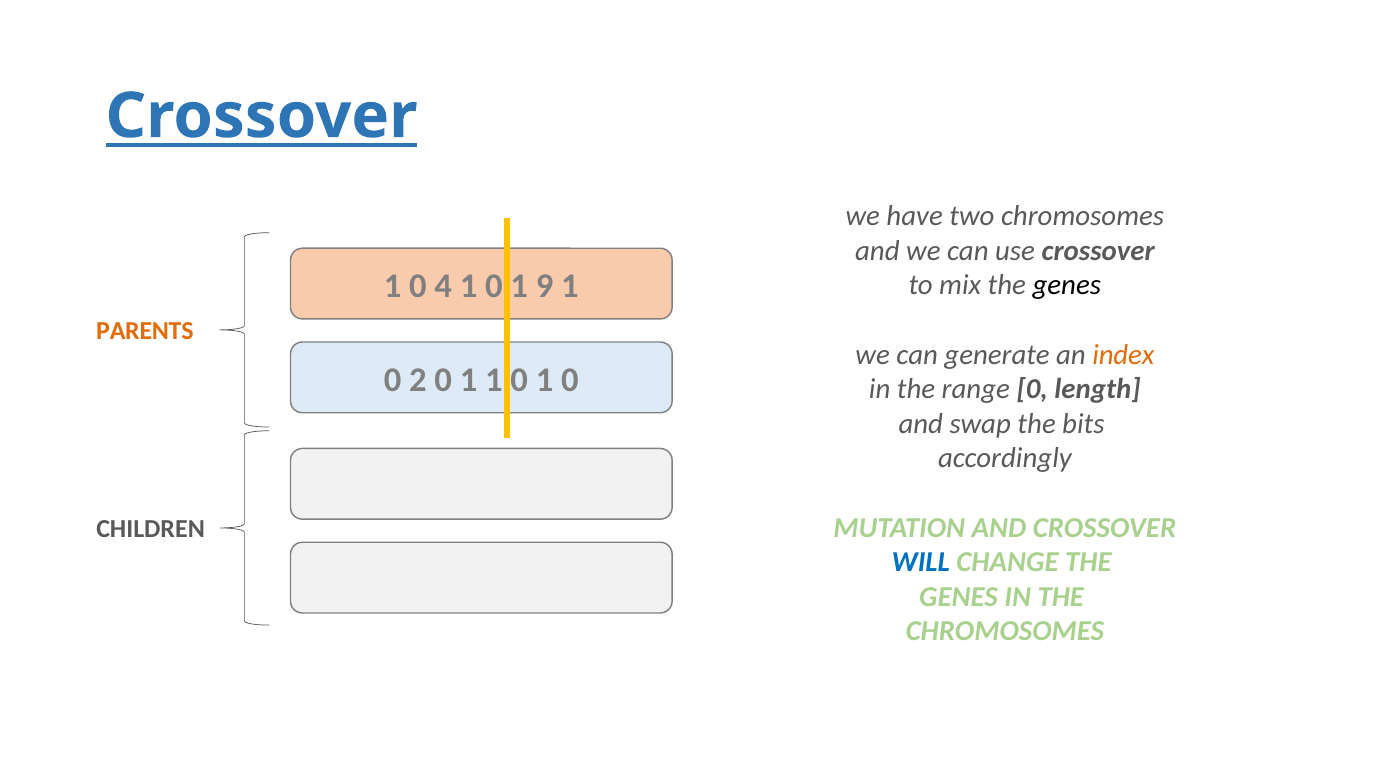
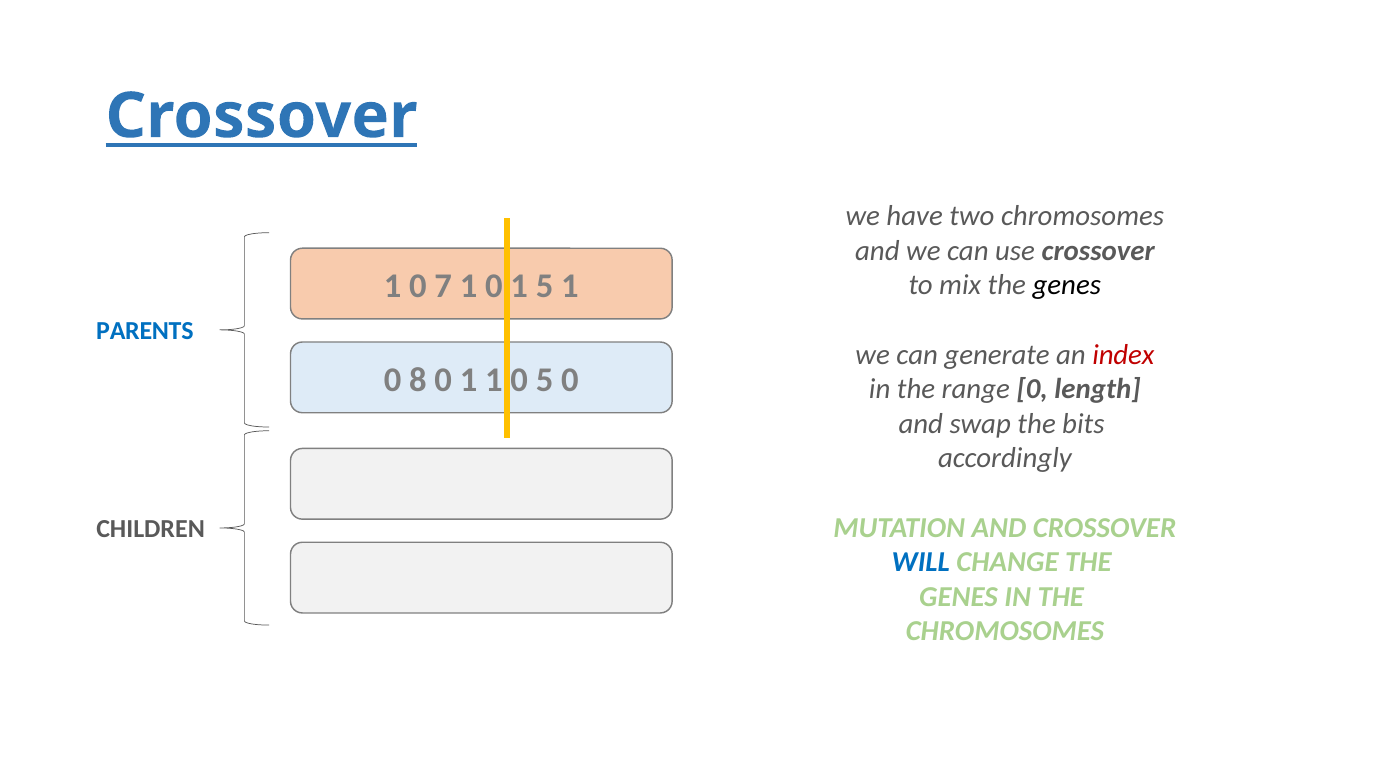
4: 4 -> 7 (443, 286)
1 9: 9 -> 5 (545, 286)
PARENTS colour: orange -> blue (145, 332)
index colour: orange -> red (1123, 355)
2: 2 -> 8 (418, 380)
1 1 0 1: 1 -> 5 (545, 380)
